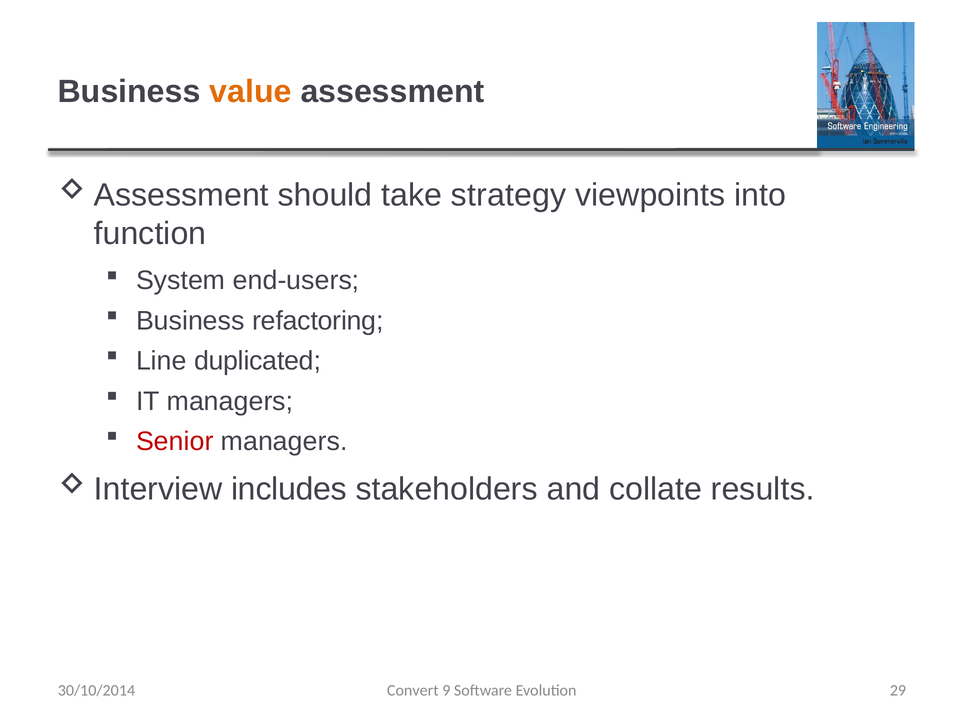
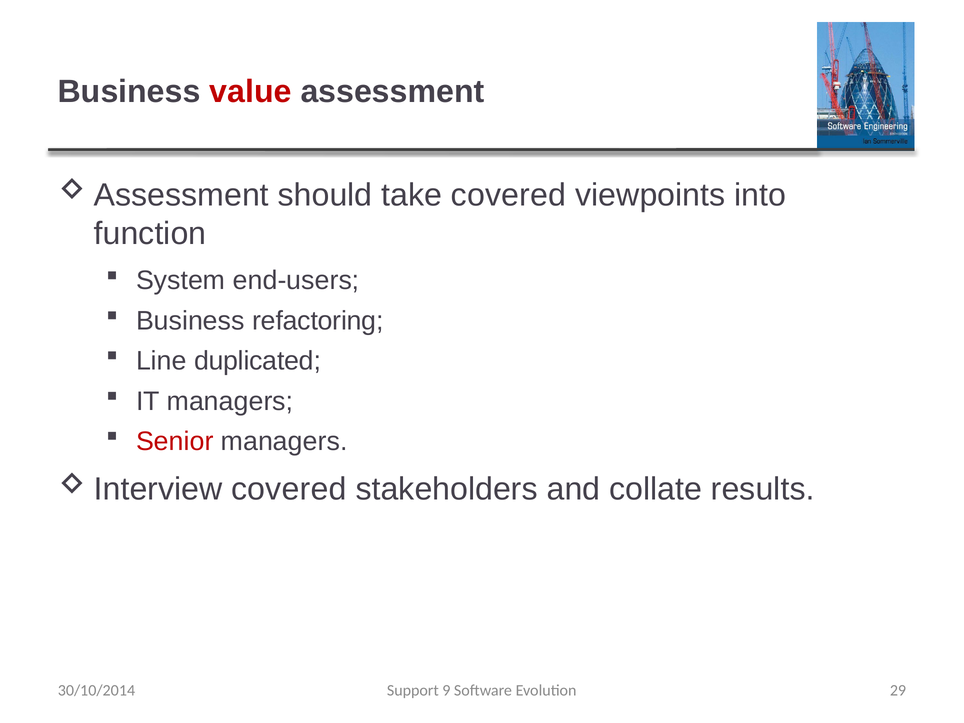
value colour: orange -> red (251, 91)
take strategy: strategy -> covered (509, 195)
includes: includes -> covered (289, 489)
Convert: Convert -> Support (413, 690)
